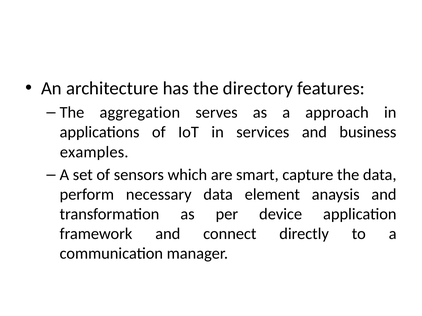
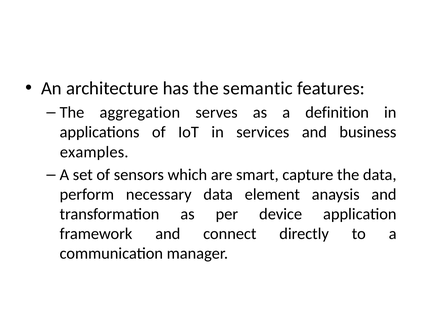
directory: directory -> semantic (258, 89)
approach: approach -> definition (337, 113)
